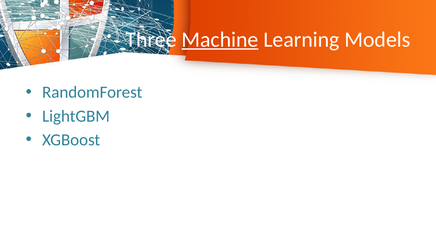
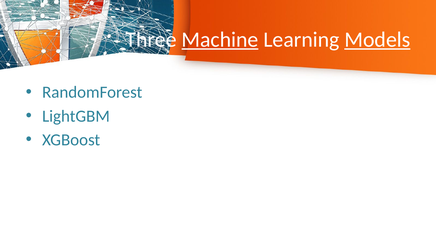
Models underline: none -> present (377, 40)
